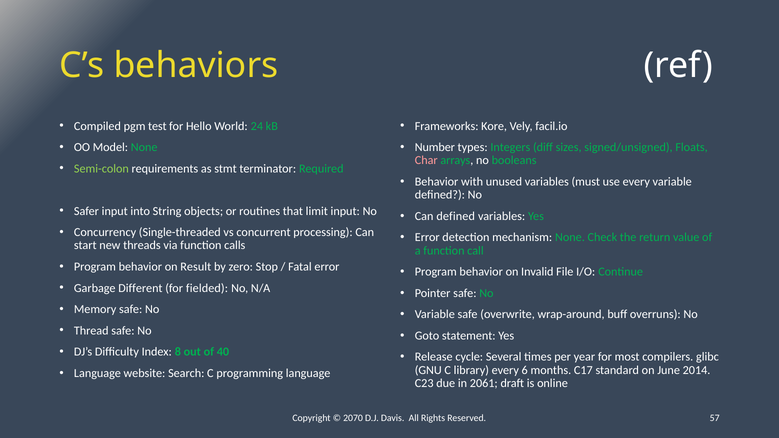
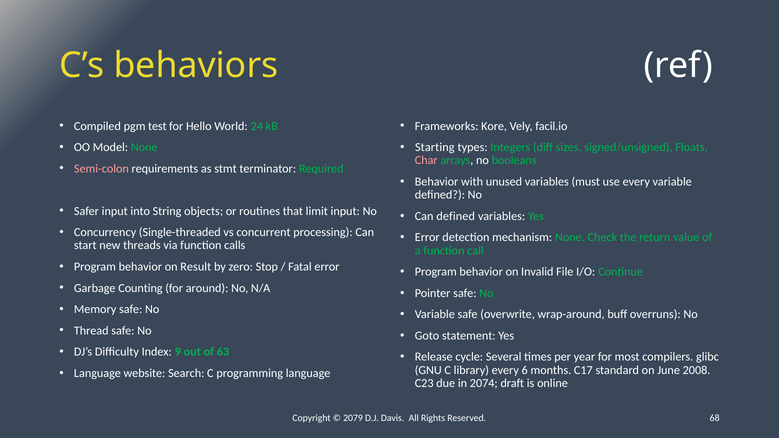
Number: Number -> Starting (435, 147)
Semi-colon colour: light green -> pink (101, 169)
Different: Different -> Counting (140, 288)
fielded: fielded -> around (207, 288)
8: 8 -> 9 (178, 352)
40: 40 -> 63 (223, 352)
2014: 2014 -> 2008 (697, 370)
2061: 2061 -> 2074 (484, 383)
2070: 2070 -> 2079 (353, 418)
57: 57 -> 68 (715, 418)
